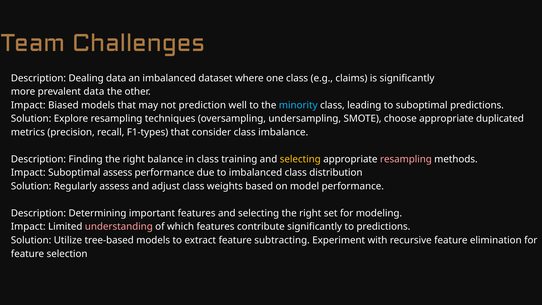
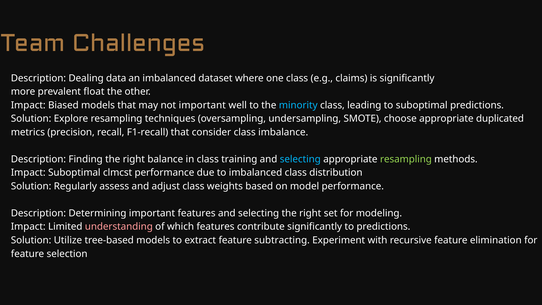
prevalent data: data -> float (94, 92)
not prediction: prediction -> important (202, 105)
F1-types: F1-types -> F1-recall (148, 132)
selecting colour: yellow -> light blue (300, 159)
resampling colour: pink -> light green (406, 159)
Suboptimal assess: assess -> clmcst (118, 173)
